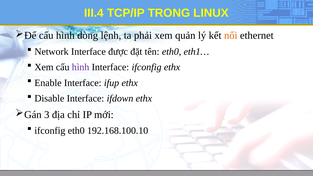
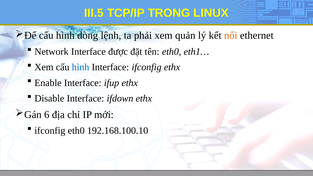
III.4: III.4 -> III.5 (94, 13)
hình colour: purple -> blue (81, 67)
3: 3 -> 6 (47, 115)
